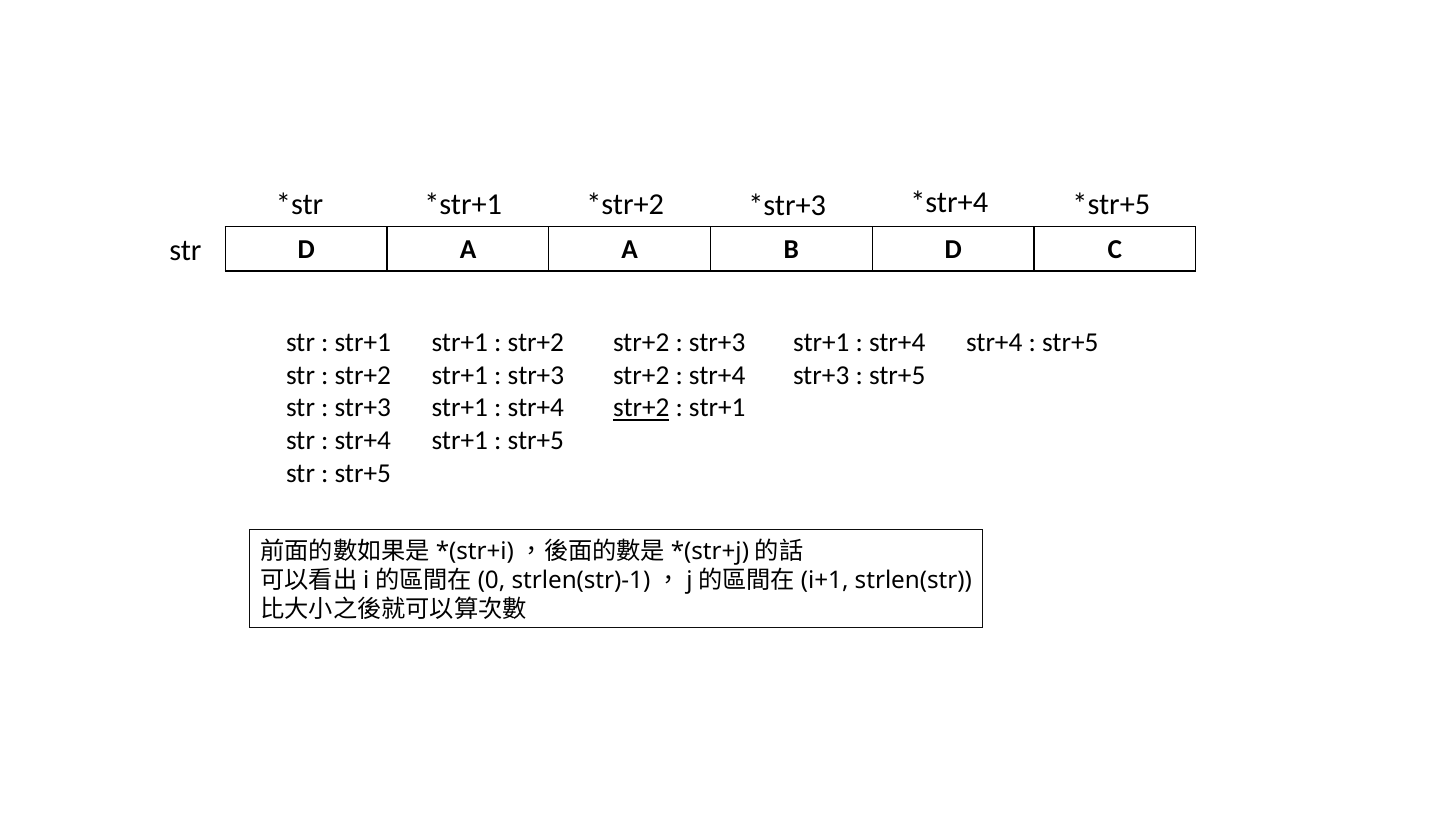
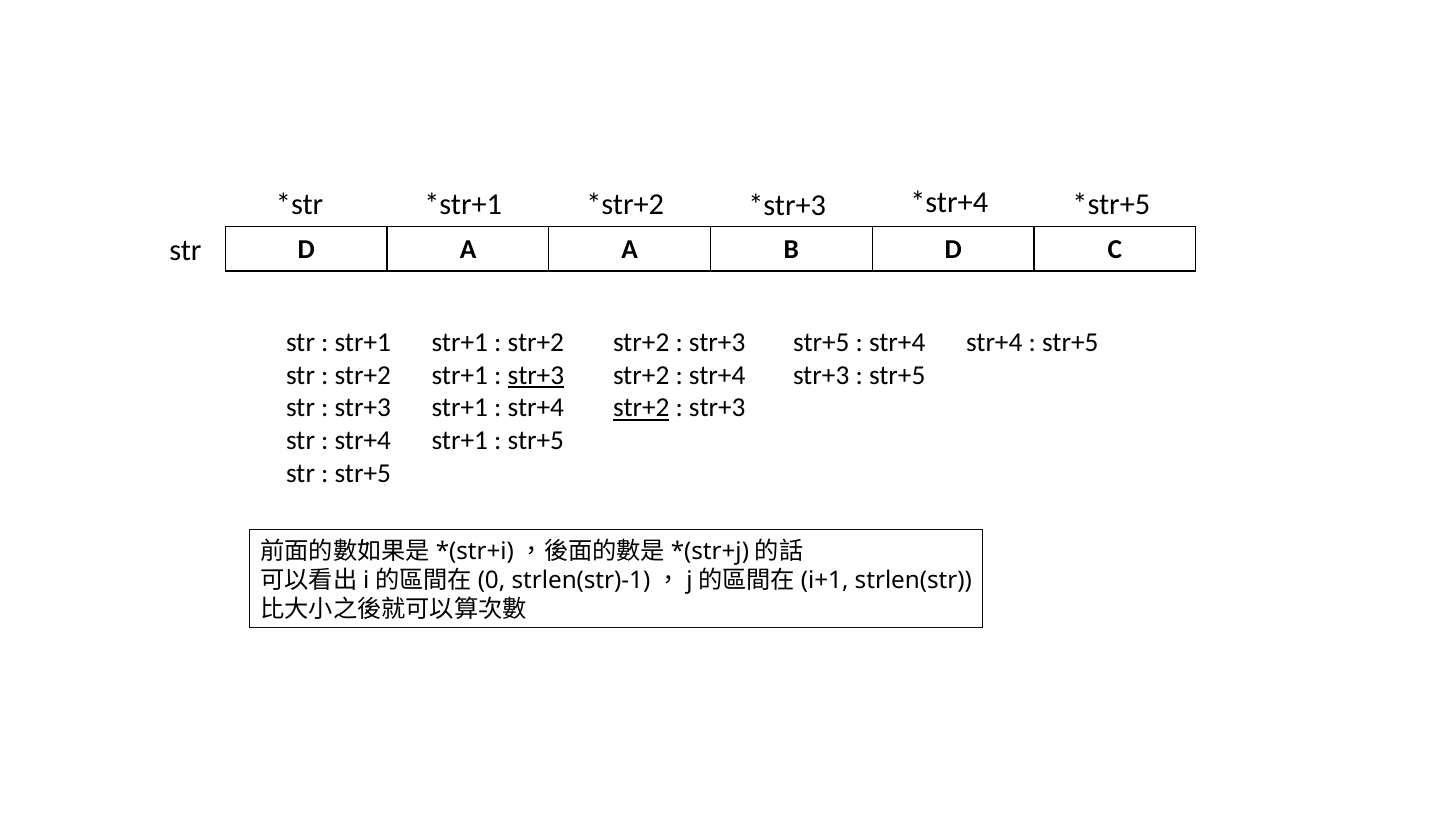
str+1: str+1 -> str+5 (821, 342)
str+3 underline: none -> present (536, 375)
str+1: str+1 -> str+3 (717, 408)
